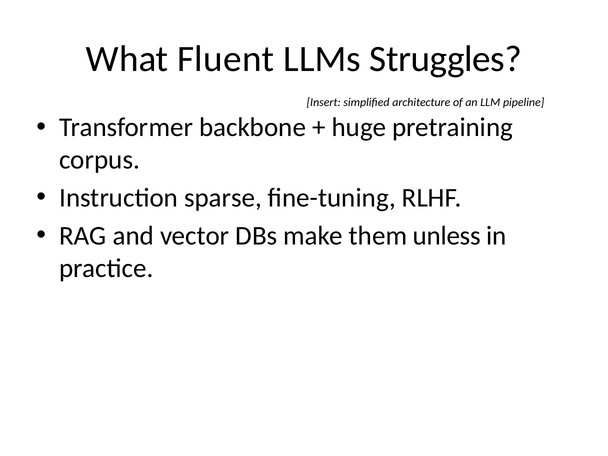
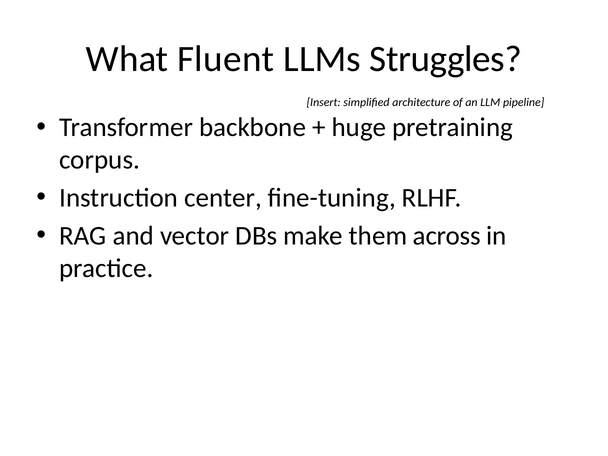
sparse: sparse -> center (223, 198)
unless: unless -> across (447, 236)
